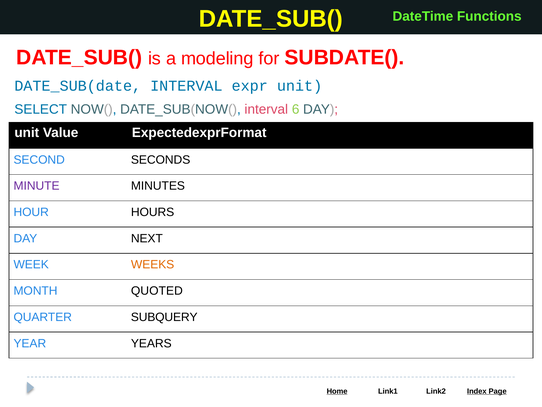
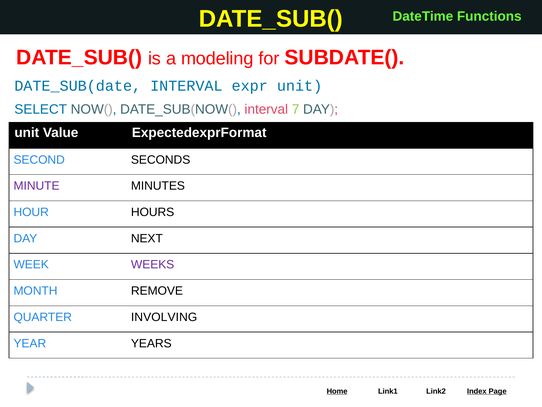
6: 6 -> 7 (296, 109)
WEEKS colour: orange -> purple (153, 264)
QUOTED: QUOTED -> REMOVE (157, 291)
SUBQUERY: SUBQUERY -> INVOLVING (164, 317)
